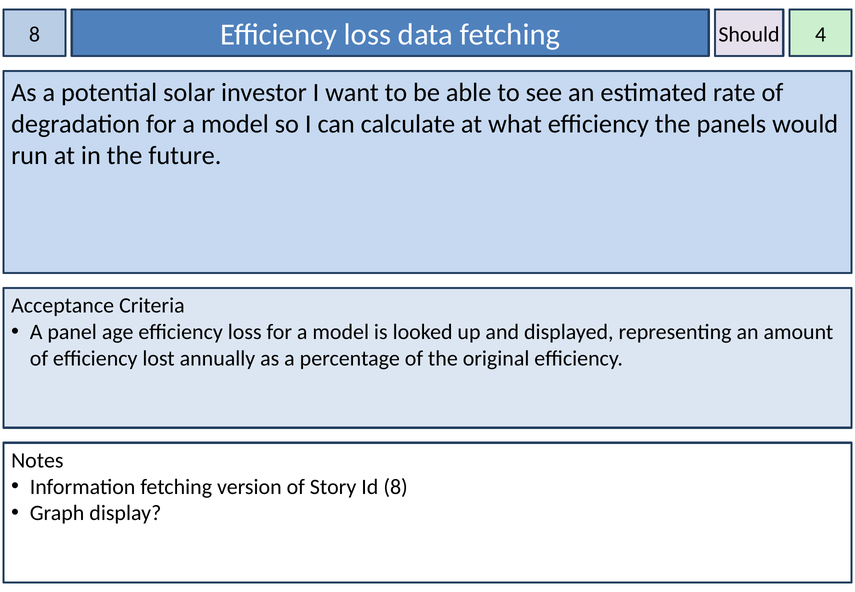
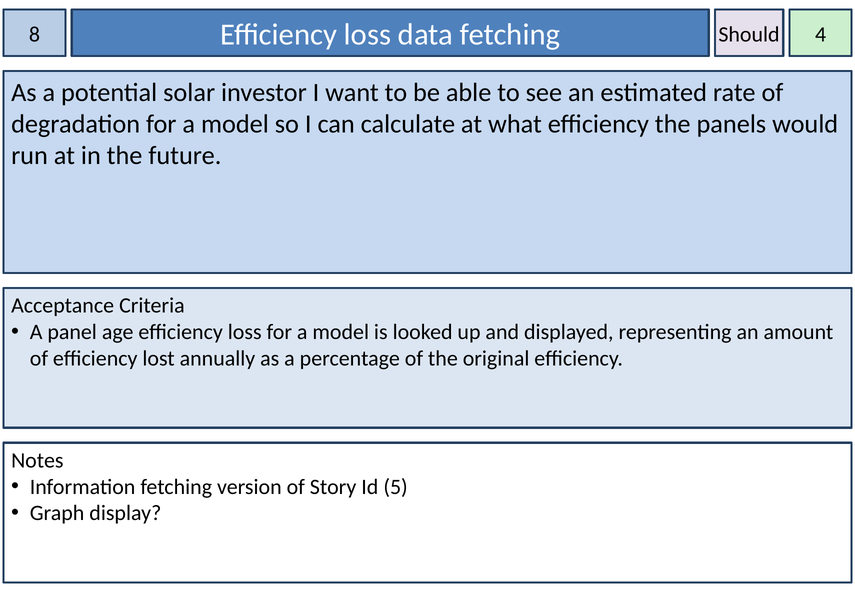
Id 8: 8 -> 5 (396, 487)
